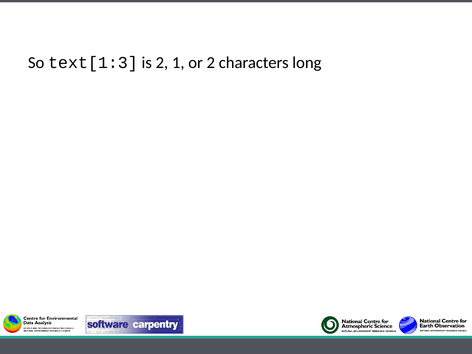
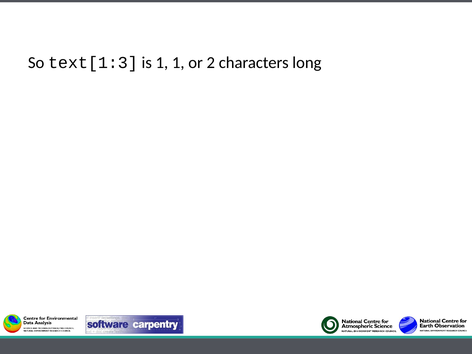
is 2: 2 -> 1 (162, 63)
